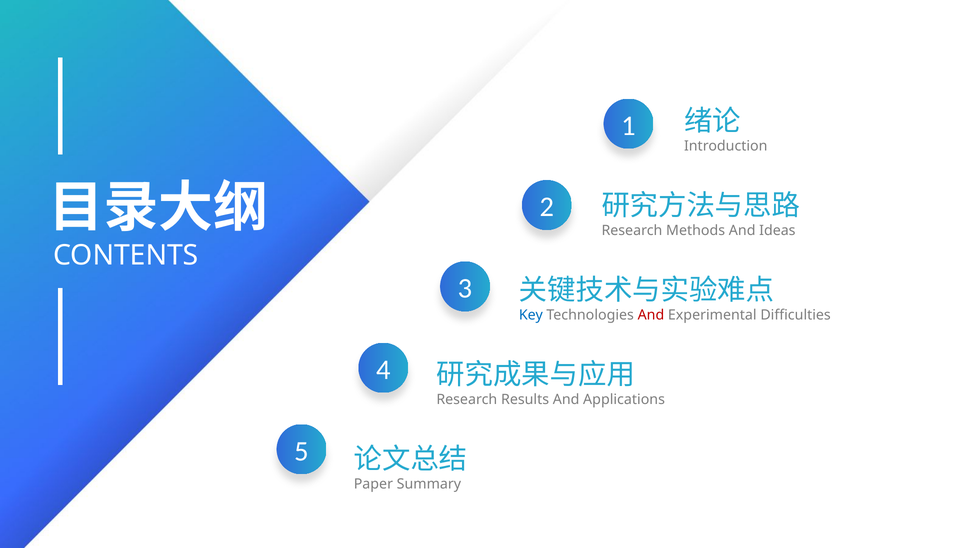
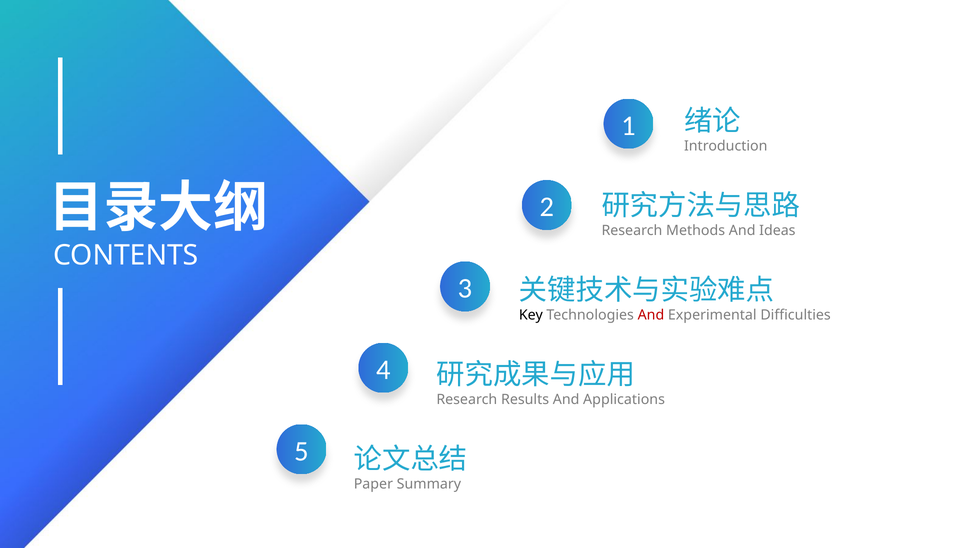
Key colour: blue -> black (531, 315)
